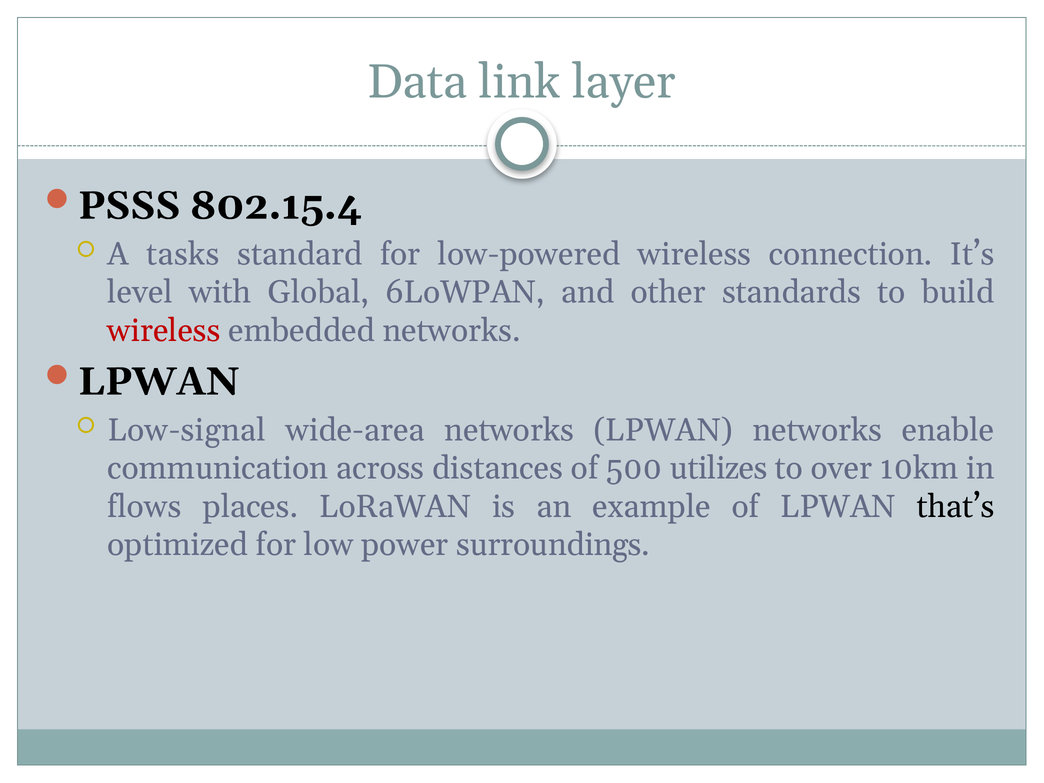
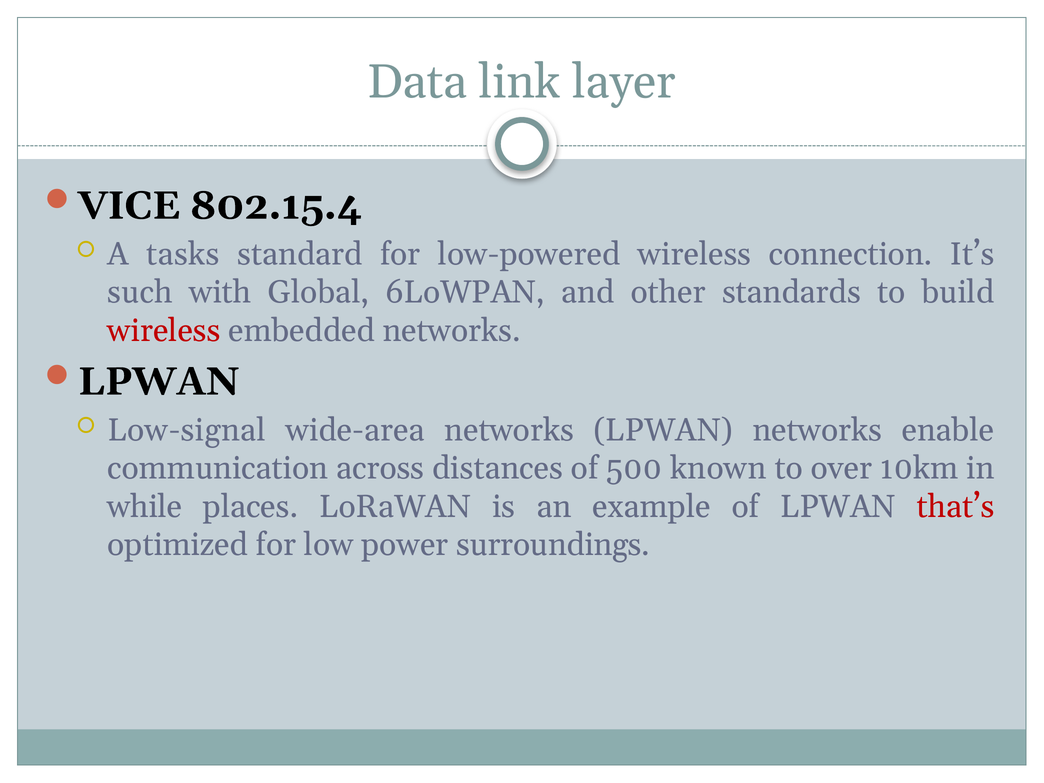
PSSS: PSSS -> VICE (129, 206)
level: level -> such (140, 292)
utilizes: utilizes -> known (718, 468)
flows: flows -> while (145, 507)
that’s colour: black -> red (956, 507)
